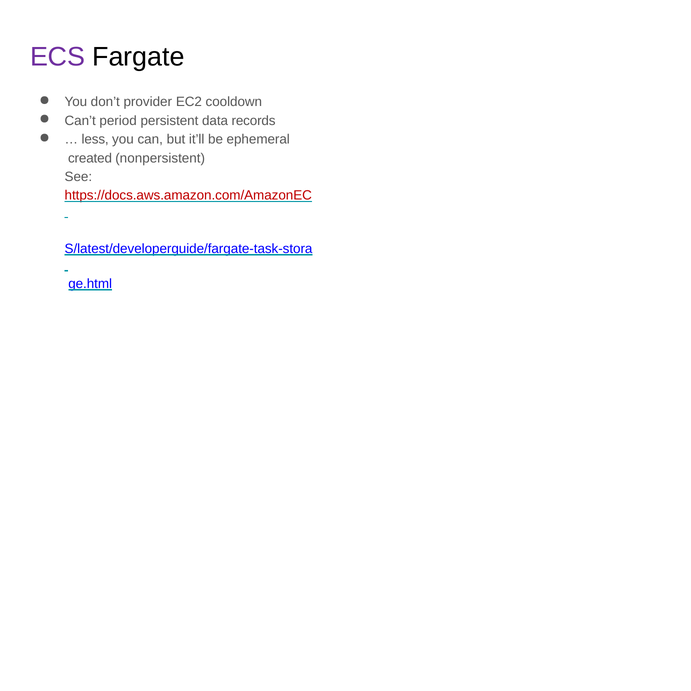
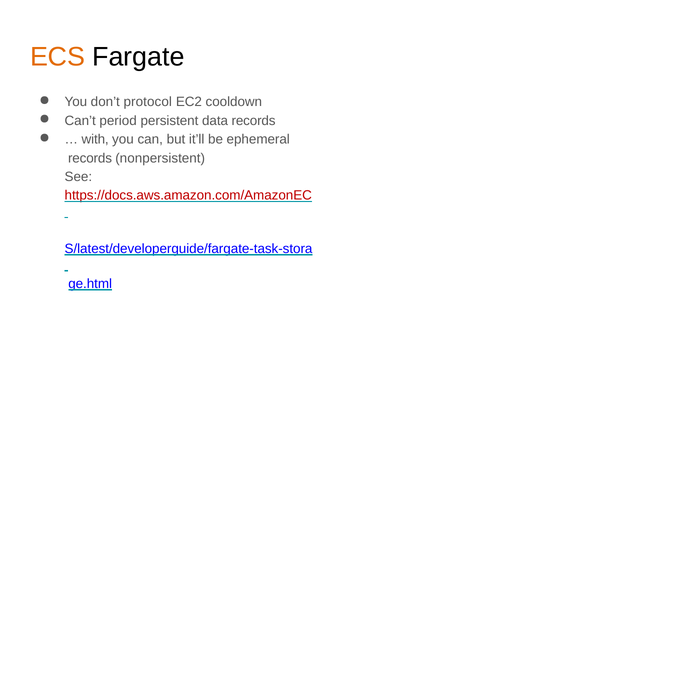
ECS colour: purple -> orange (58, 57)
provider: provider -> protocol (148, 102)
less: less -> with (95, 139)
created: created -> records (90, 158)
